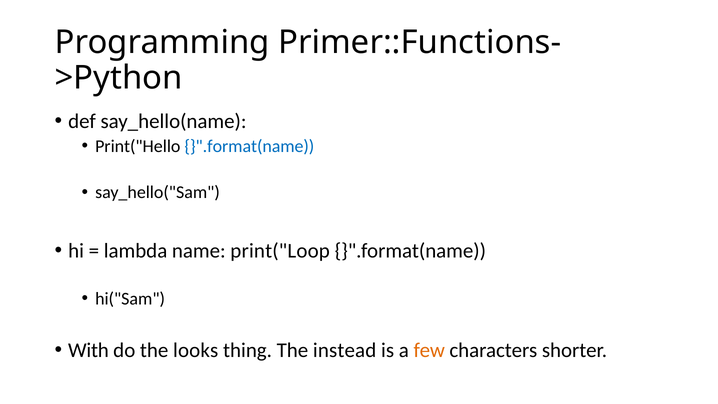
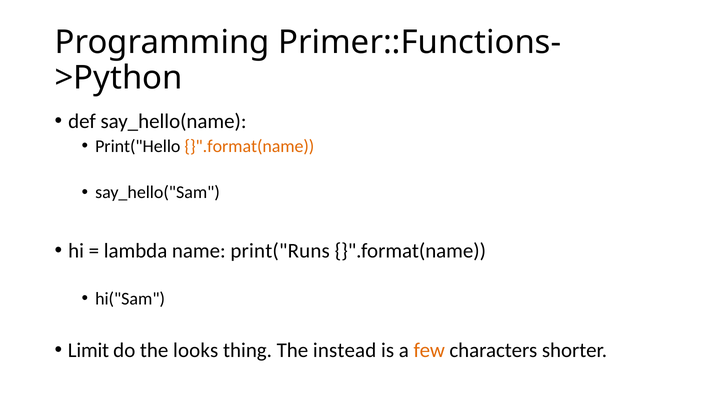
}".format(name colour: blue -> orange (249, 146)
print("Loop: print("Loop -> print("Runs (280, 251)
With: With -> Limit (88, 350)
